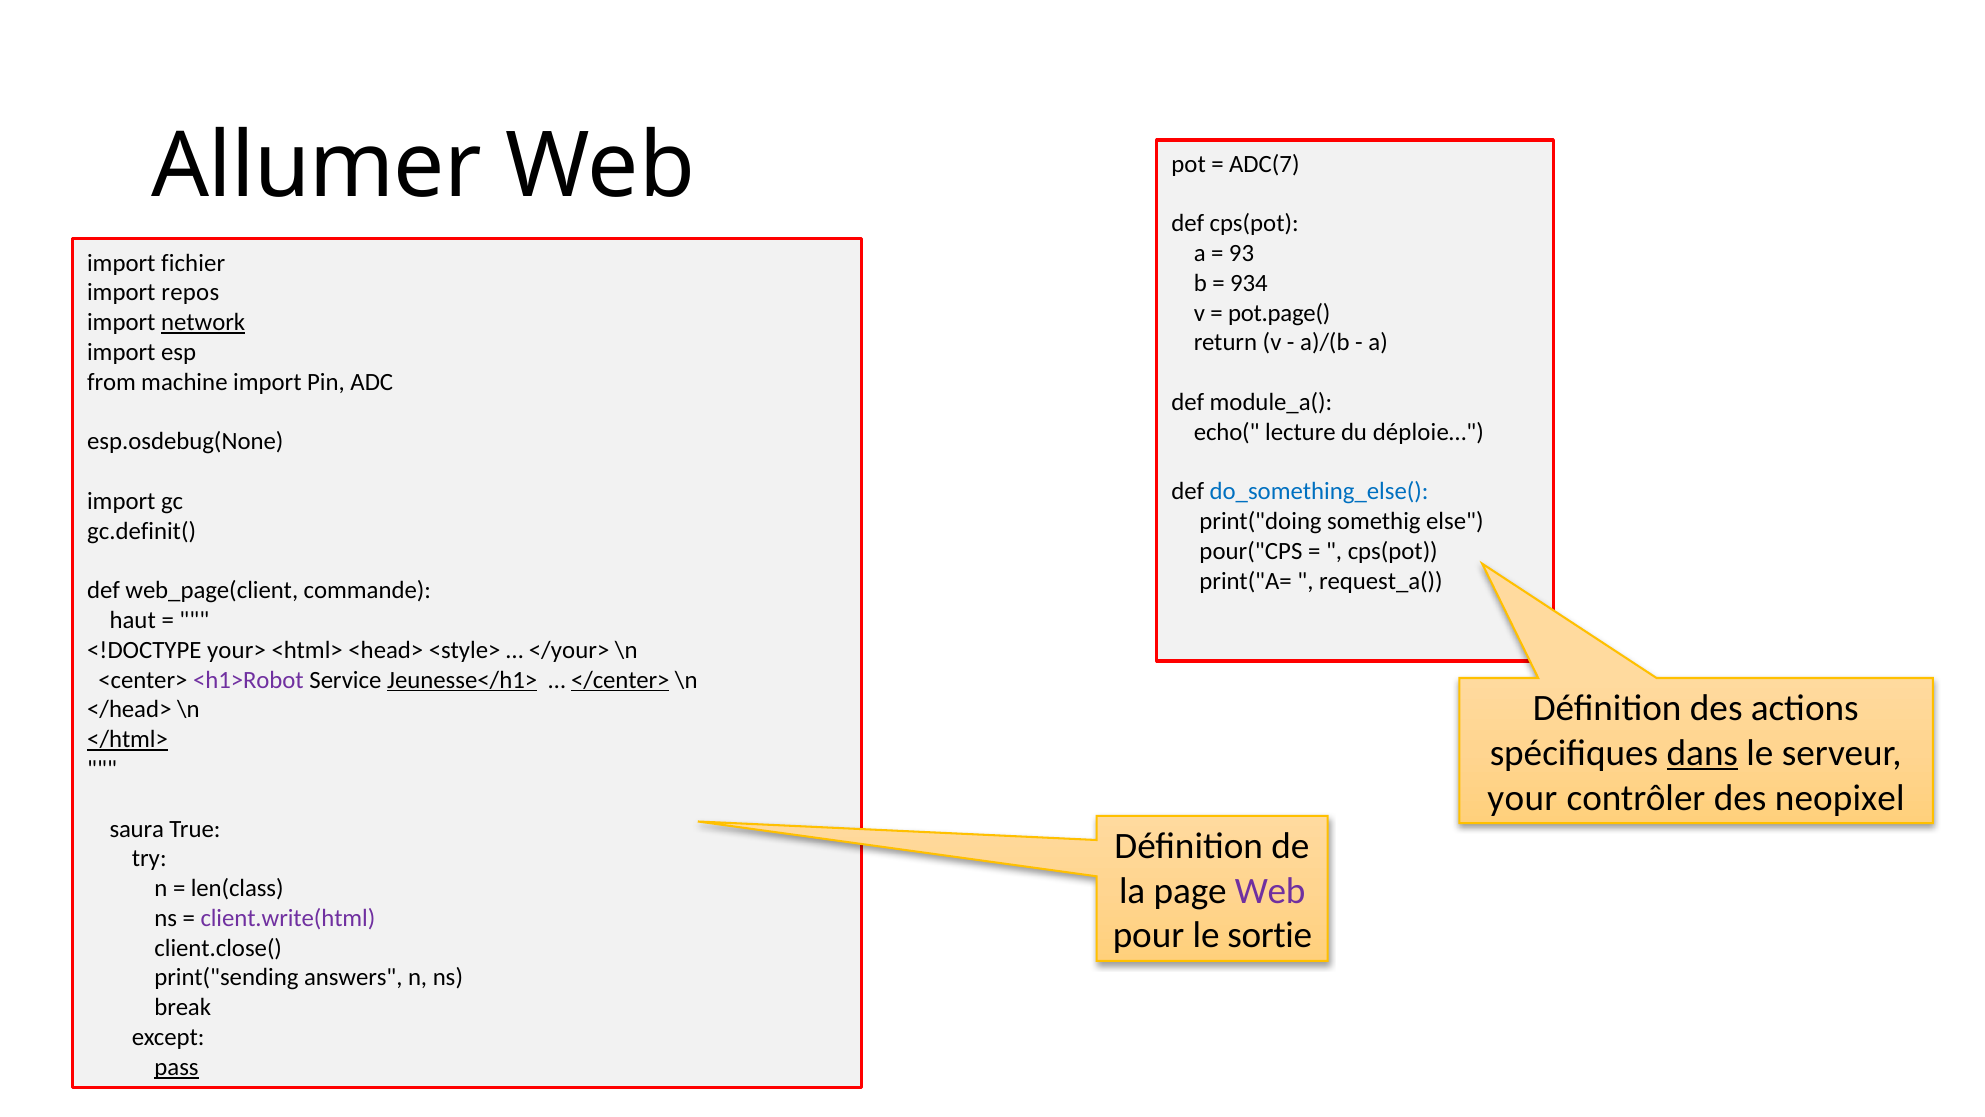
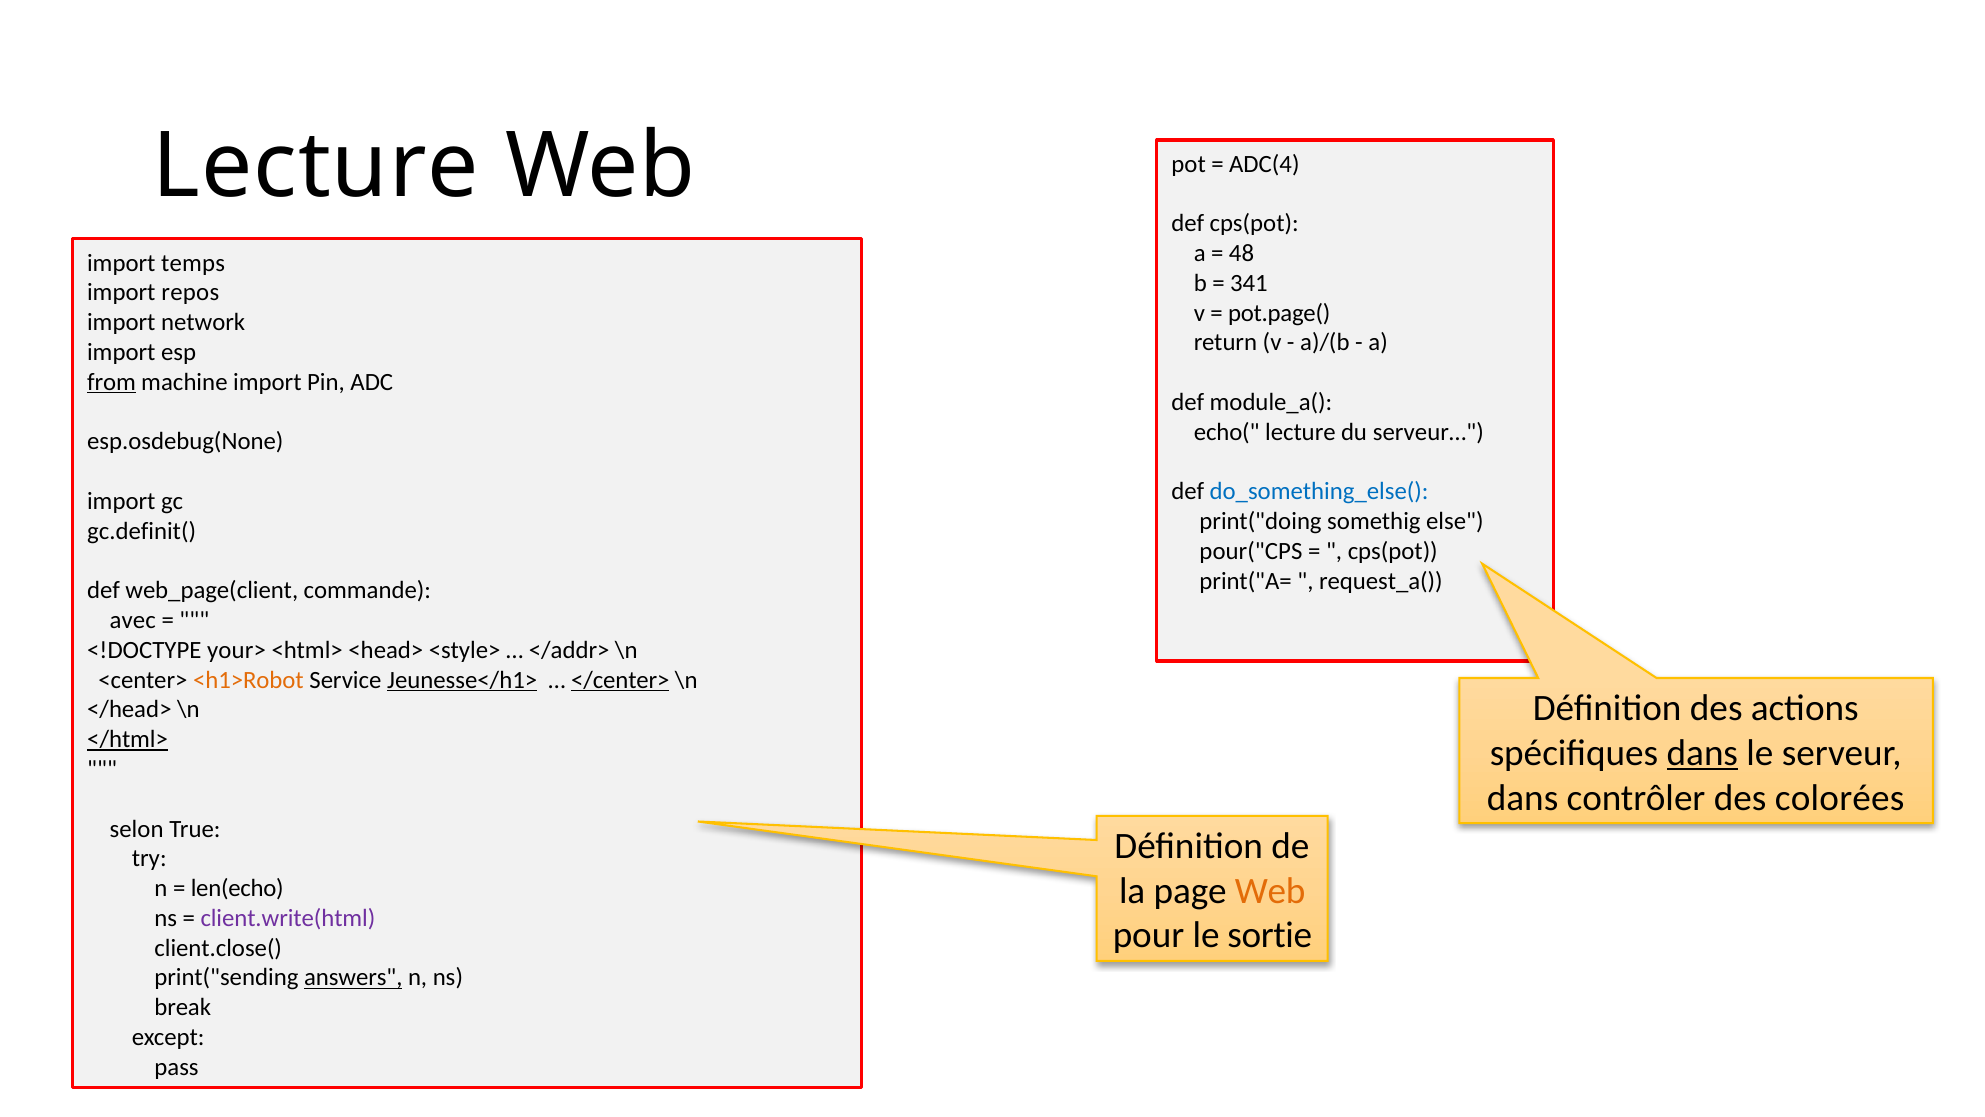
Allumer: Allumer -> Lecture (316, 167)
ADC(7: ADC(7 -> ADC(4 (1264, 164)
93: 93 -> 48 (1242, 253)
fichier: fichier -> temps (193, 263)
934: 934 -> 341 (1249, 283)
network underline: present -> none (203, 322)
from underline: none -> present (112, 382)
déploie…: déploie… -> serveur… (1428, 432)
haut: haut -> avec (133, 620)
</your>: </your> -> </addr> (569, 650)
<h1>Robot colour: purple -> orange (248, 680)
your: your -> dans (1523, 797)
neopixel: neopixel -> colorées (1840, 797)
saura: saura -> selon (137, 828)
Web colour: purple -> orange (1270, 891)
len(class: len(class -> len(echo (237, 888)
answers underline: none -> present (353, 977)
pass underline: present -> none (177, 1067)
